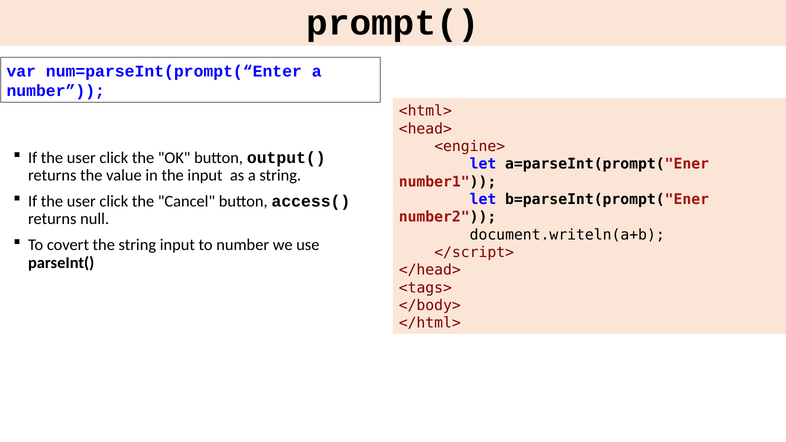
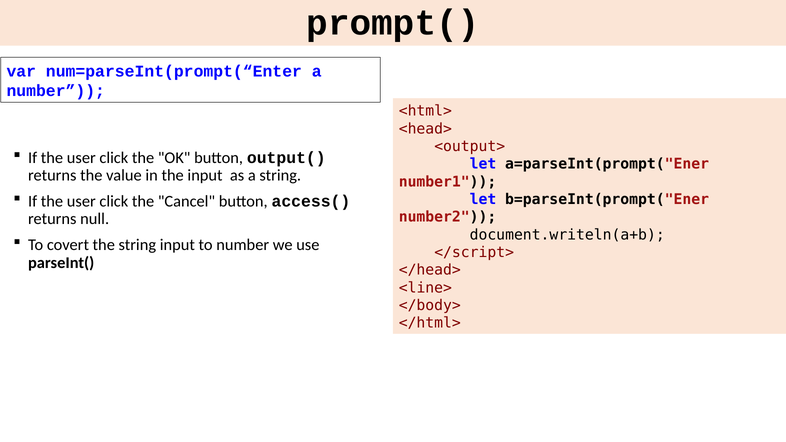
<engine>: <engine> -> <output> (470, 146)
<tags>: <tags> -> <line> (425, 288)
